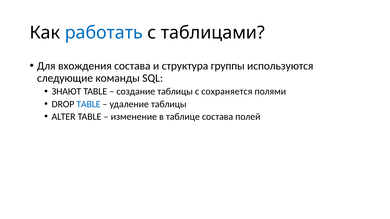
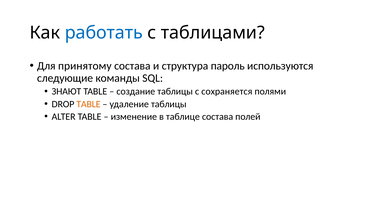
вхождения: вхождения -> принятому (85, 66)
группы: группы -> пароль (228, 66)
TABLE colour: blue -> orange (88, 104)
